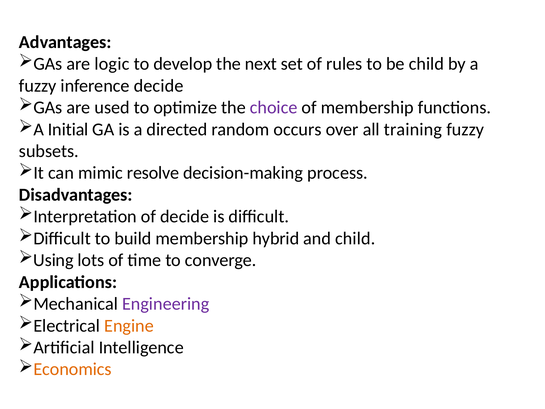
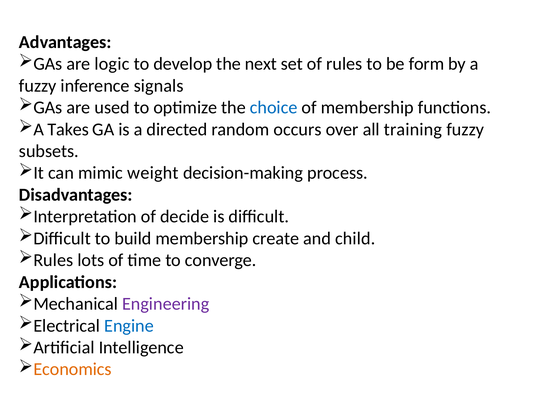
be child: child -> form (426, 64)
inference decide: decide -> signals (159, 86)
choice colour: purple -> blue (274, 107)
Initial: Initial -> Takes (68, 129)
resolve: resolve -> weight (153, 173)
hybrid: hybrid -> create (276, 238)
Using: Using -> Rules (53, 260)
Engine colour: orange -> blue (129, 325)
